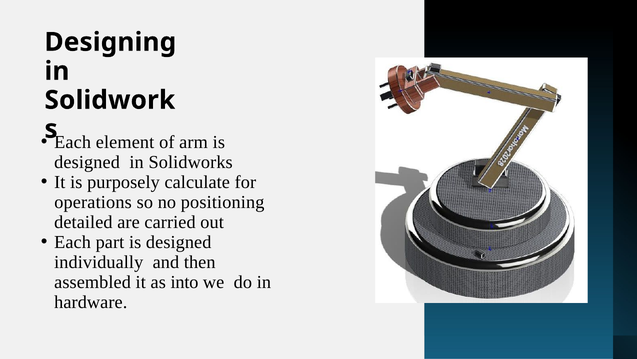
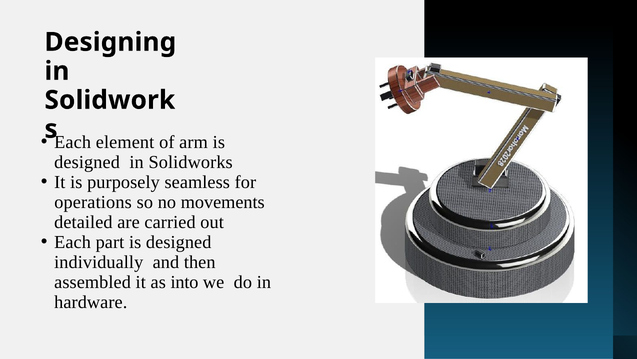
calculate: calculate -> seamless (197, 182)
positioning: positioning -> movements (223, 202)
